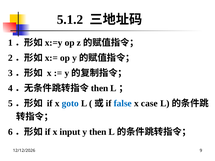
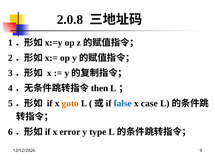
5.1.2: 5.1.2 -> 2.0.8 (70, 20)
goto colour: blue -> orange (70, 103)
input: input -> error (70, 132)
y then: then -> type (98, 132)
